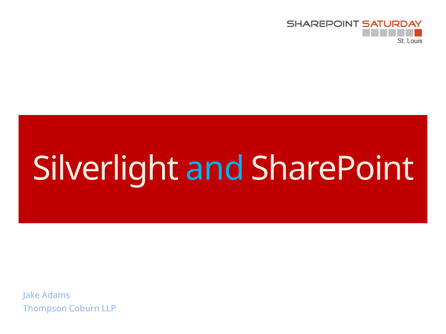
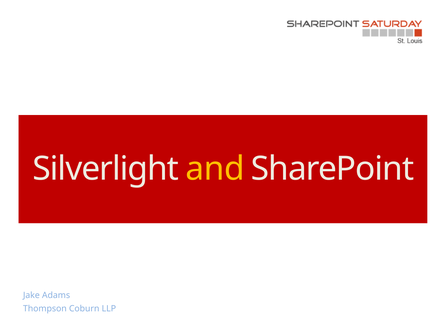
and colour: light blue -> yellow (215, 169)
